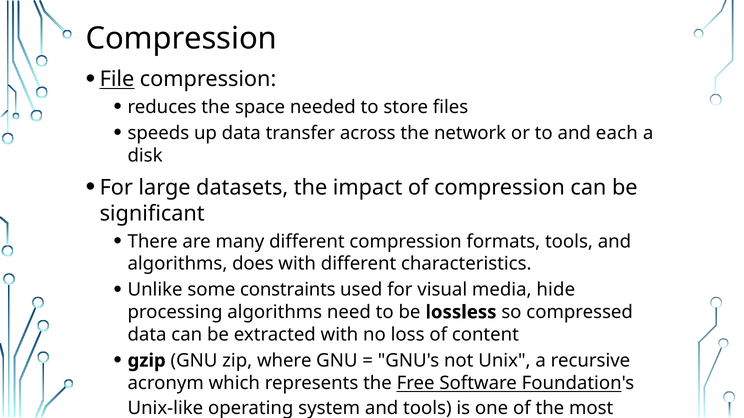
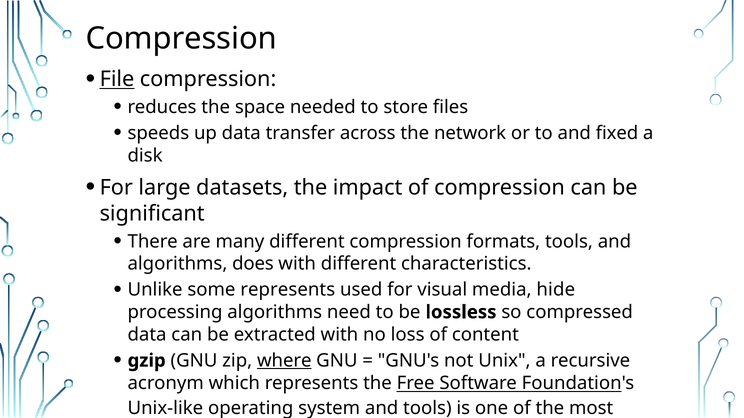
each: each -> fixed (617, 133)
some constraints: constraints -> represents (288, 290)
where underline: none -> present (284, 361)
